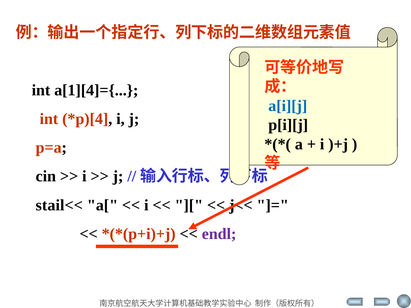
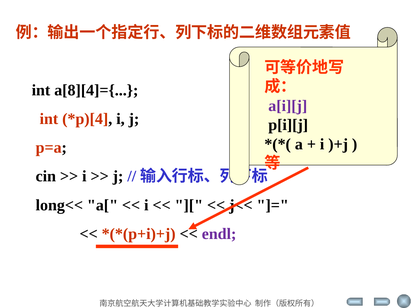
a[1][4]={: a[1][4]={ -> a[8][4]={ (96, 90)
a[i][j colour: blue -> purple (288, 106)
stail<<: stail<< -> long<< (59, 205)
